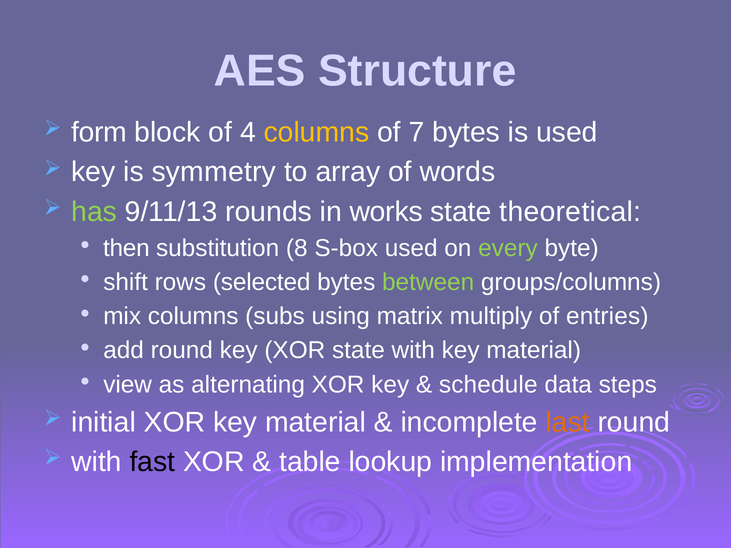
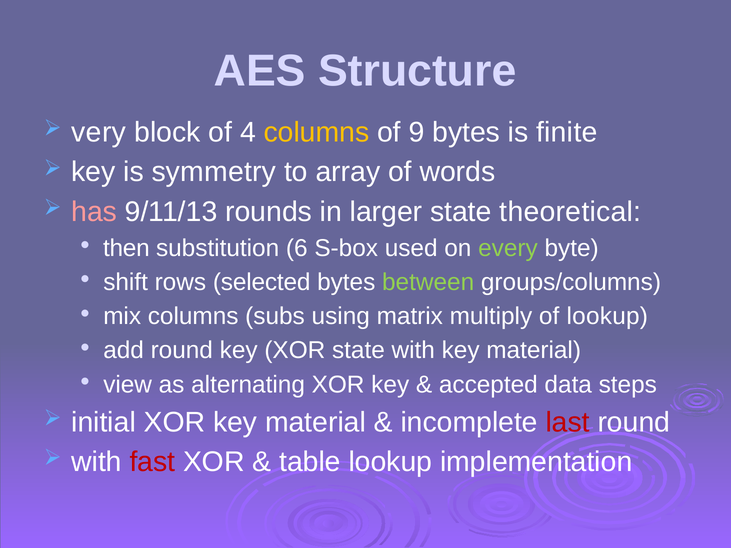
form: form -> very (99, 132)
7: 7 -> 9 (416, 132)
is used: used -> finite (567, 132)
has colour: light green -> pink (94, 212)
works: works -> larger (386, 212)
8: 8 -> 6 (297, 248)
of entries: entries -> lookup (607, 317)
schedule: schedule -> accepted (488, 385)
last colour: orange -> red (568, 422)
fast colour: black -> red (152, 462)
